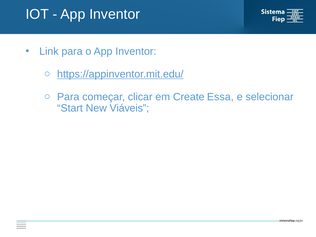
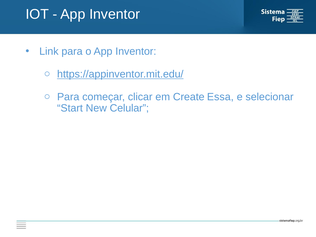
Viáveis: Viáveis -> Celular (129, 108)
